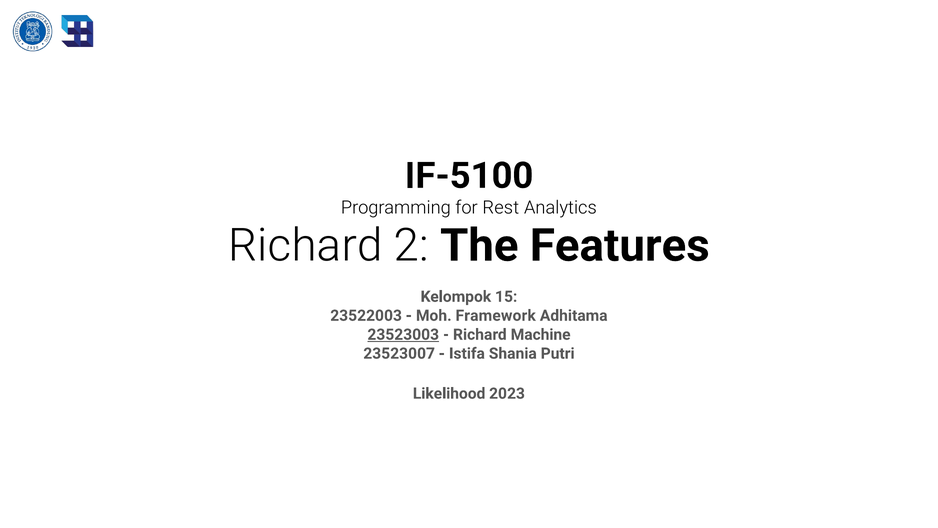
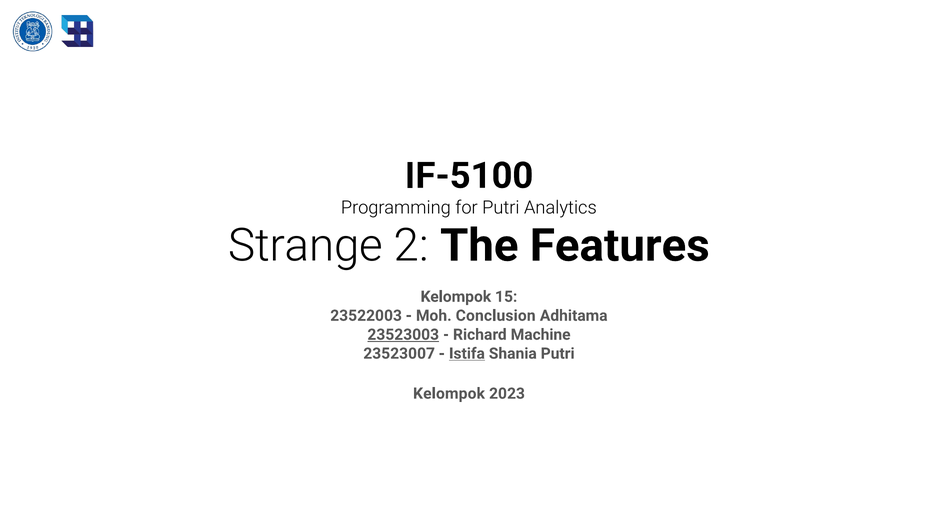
for Rest: Rest -> Putri (501, 208)
Richard: Richard -> Strange (306, 246)
Framework: Framework -> Conclusion (496, 315)
Istifa underline: none -> present (467, 353)
Likelihood: Likelihood -> Kelompok (449, 393)
